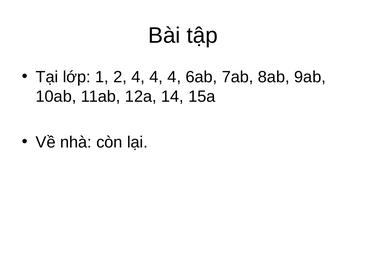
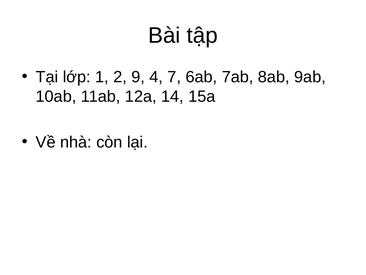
2 4: 4 -> 9 (138, 77)
4: 4 -> 7 (174, 77)
